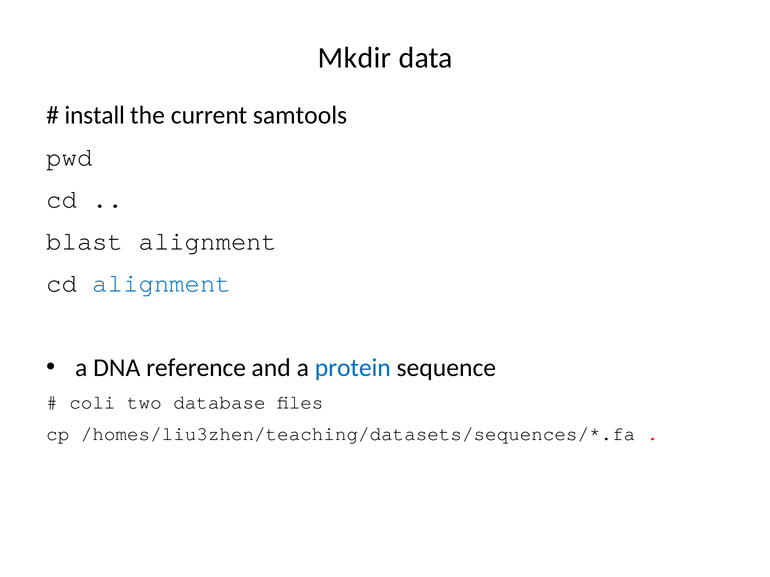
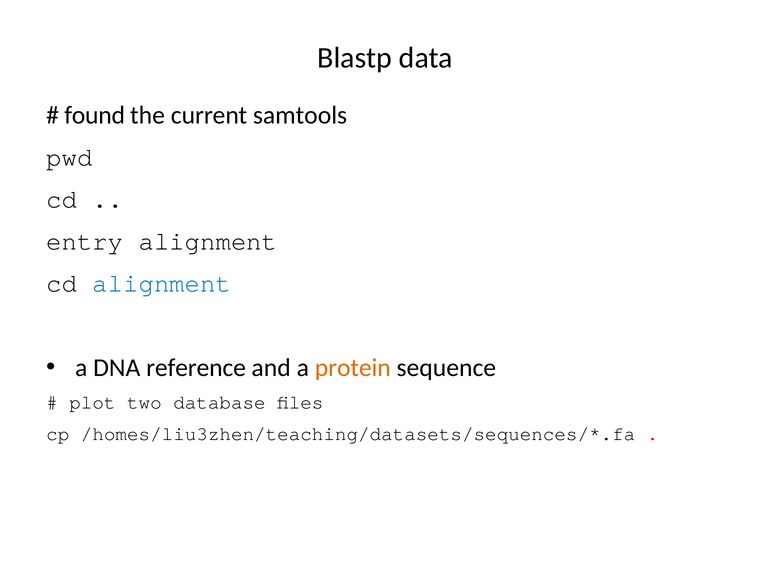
Mkdir: Mkdir -> Blastp (355, 58)
install: install -> found (95, 115)
blast: blast -> entry (85, 242)
protein colour: blue -> orange (353, 368)
coli: coli -> plot (92, 403)
